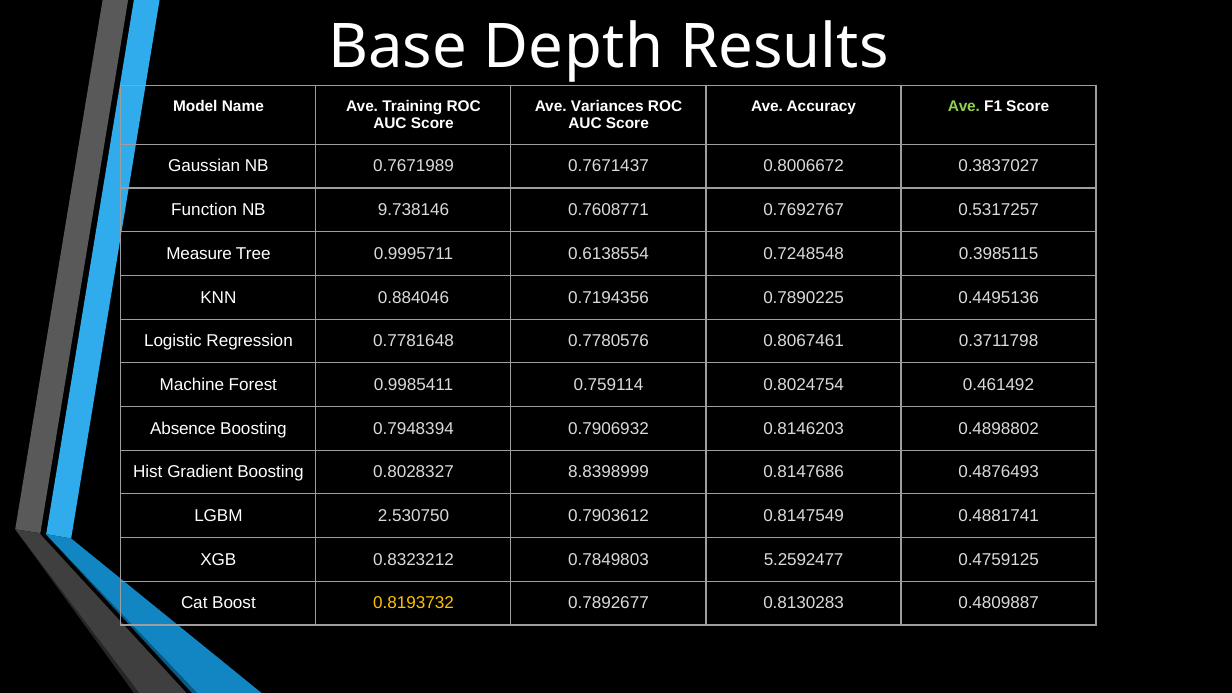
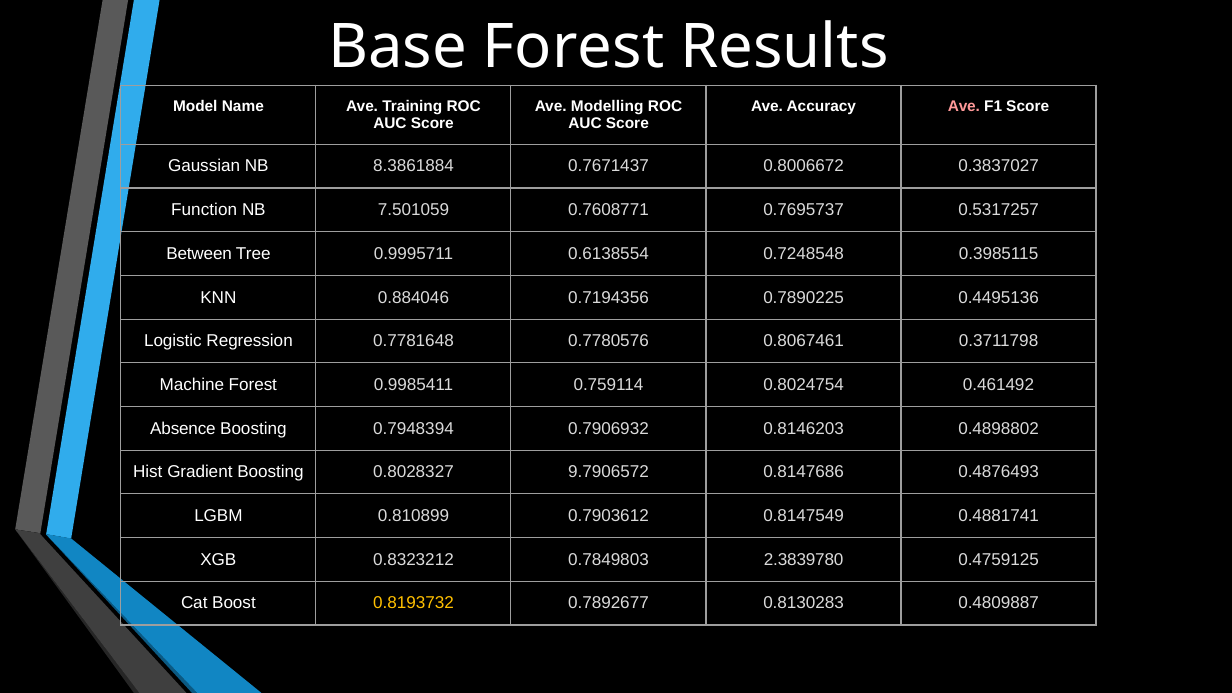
Base Depth: Depth -> Forest (574, 47)
Variances: Variances -> Modelling (607, 106)
Ave colour: light green -> pink (964, 106)
0.7671989: 0.7671989 -> 8.3861884 (414, 166)
9.738146: 9.738146 -> 7.501059 (413, 210)
0.7692767: 0.7692767 -> 0.7695737 (804, 210)
Measure: Measure -> Between (199, 254)
8.8398999: 8.8398999 -> 9.7906572 (609, 472)
2.530750: 2.530750 -> 0.810899 (413, 516)
5.2592477: 5.2592477 -> 2.3839780 (804, 560)
